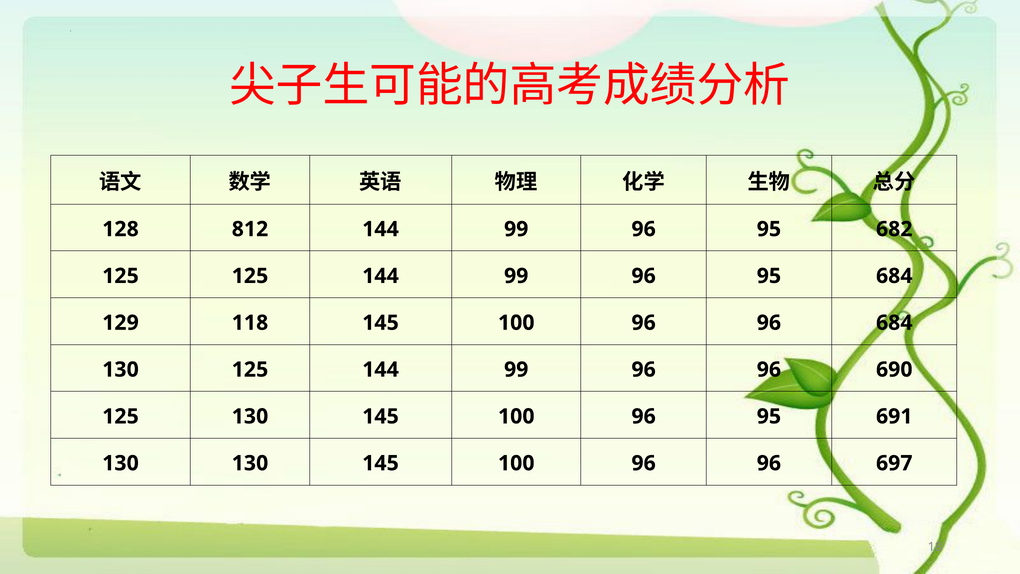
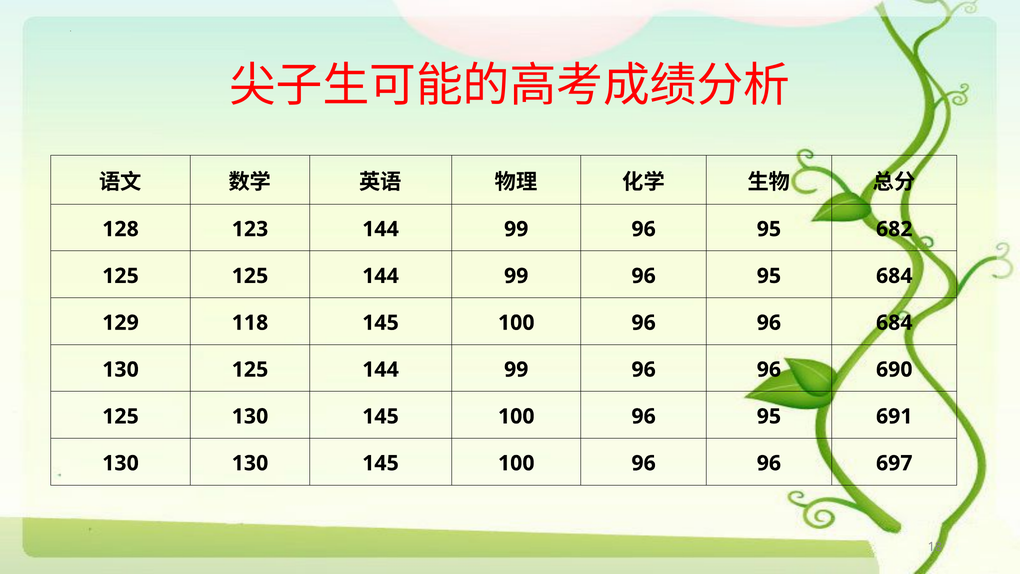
812: 812 -> 123 (250, 229)
